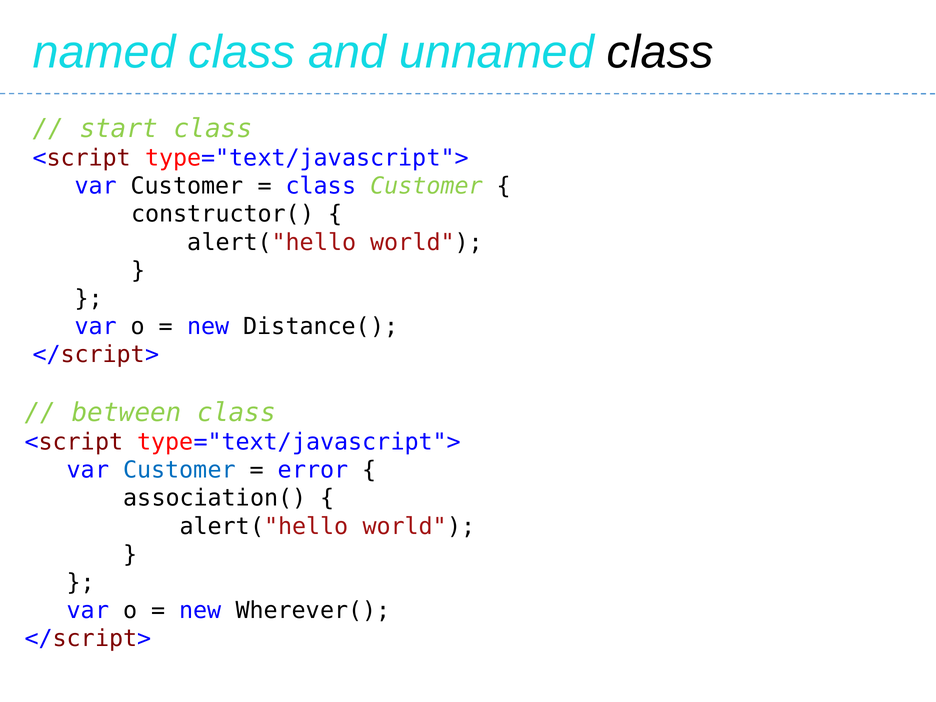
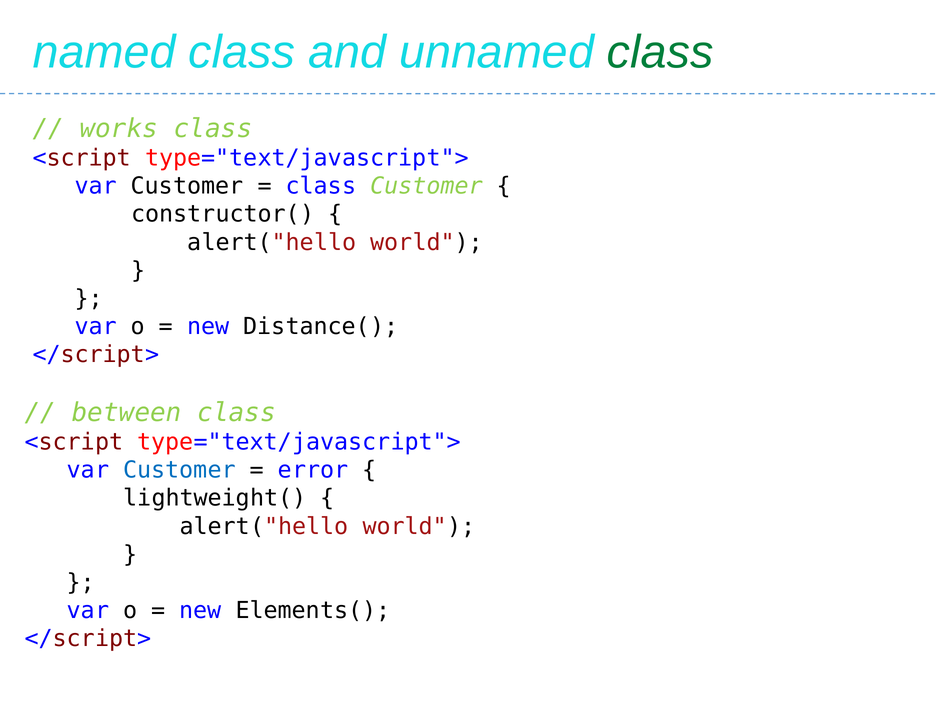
class colour: black -> green (660, 52)
start: start -> works (119, 129)
association(: association( -> lightweight( (215, 498)
Wherever(: Wherever( -> Elements( (313, 611)
